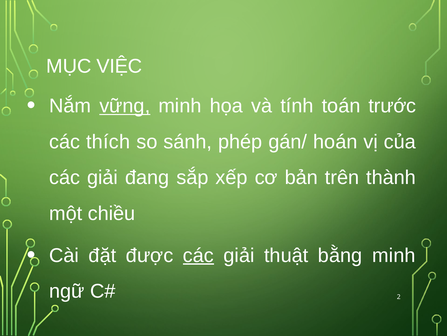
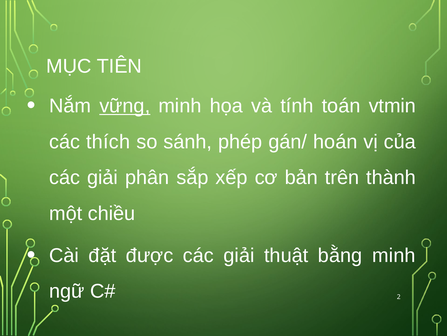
VIỆC: VIỆC -> TIÊN (119, 66)
trước: trước -> vtmin (392, 106)
đang: đang -> phân (147, 177)
các underline: present -> none (198, 255)
